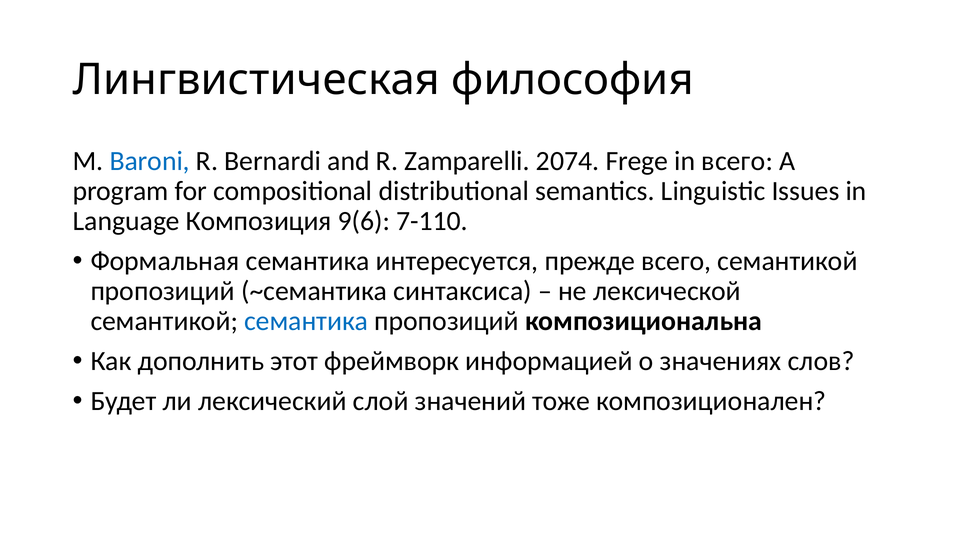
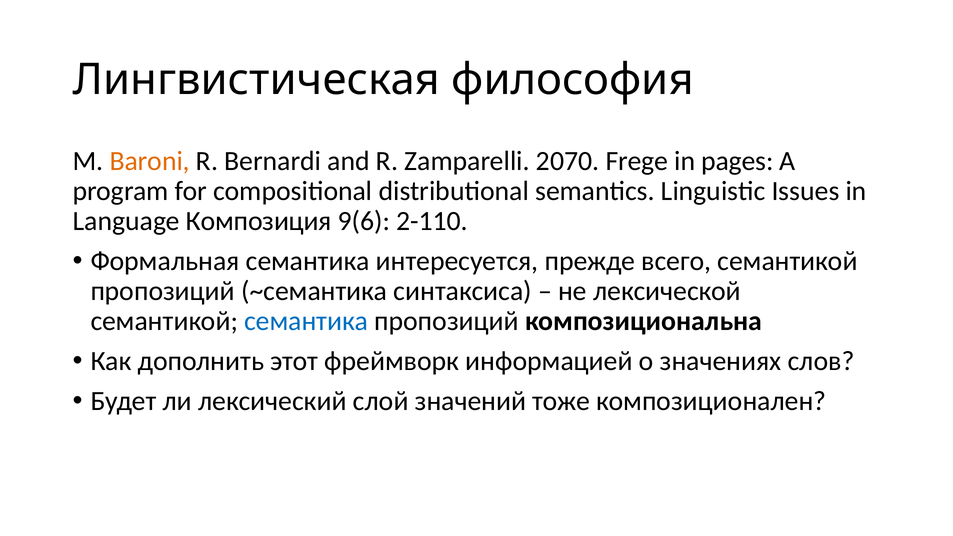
Baroni colour: blue -> orange (150, 161)
2074: 2074 -> 2070 (568, 161)
in всего: всего -> pages (737, 161)
7-110: 7-110 -> 2-110 (432, 221)
